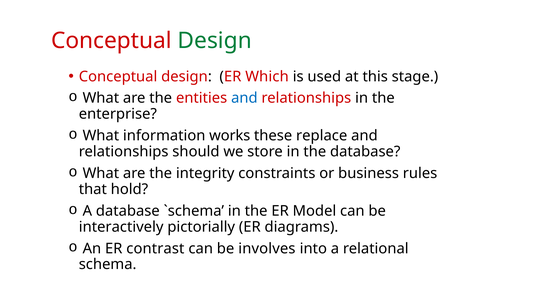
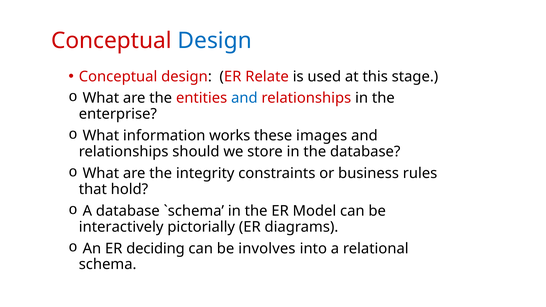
Design colour: green -> blue (215, 41)
Which: Which -> Relate (267, 76)
replace: replace -> images (322, 136)
contrast: contrast -> deciding (155, 249)
